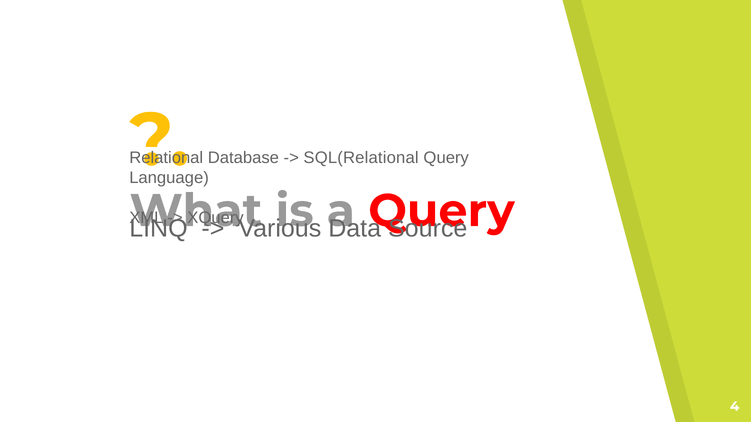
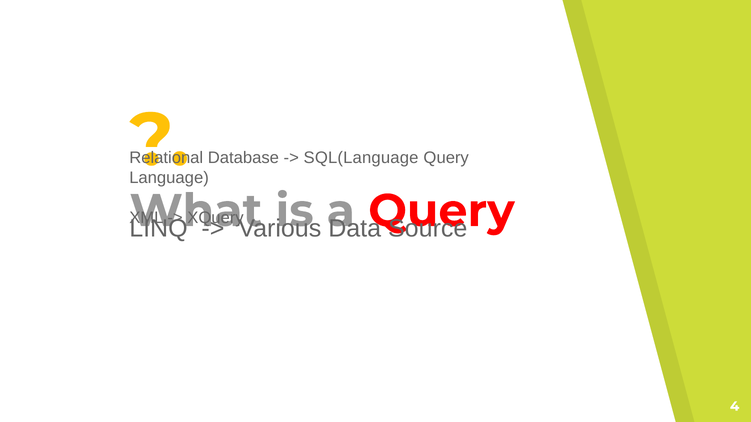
SQL(Relational: SQL(Relational -> SQL(Language (361, 158)
